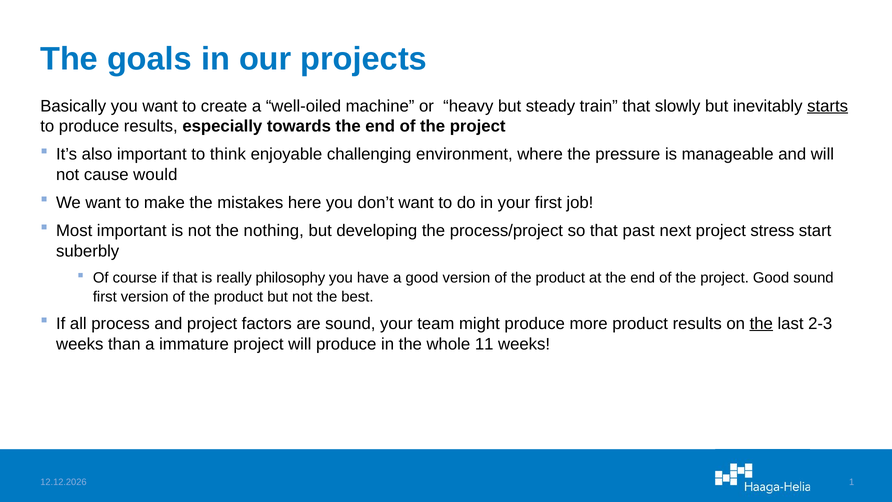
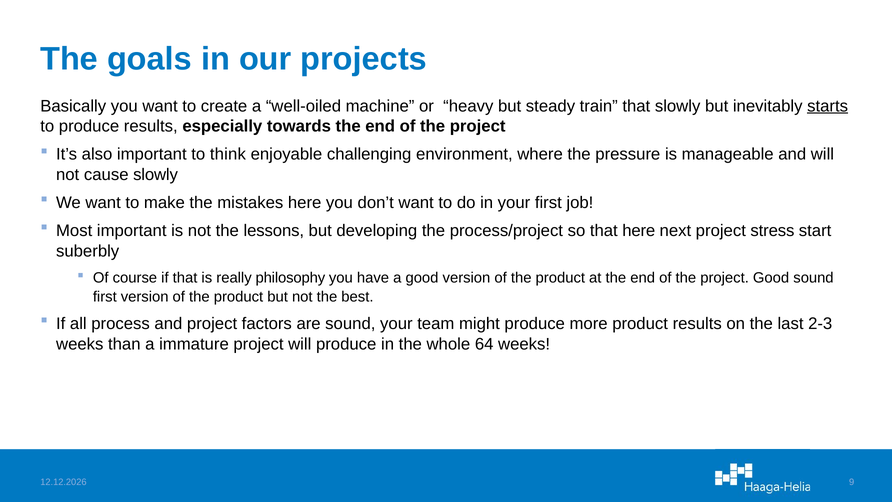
cause would: would -> slowly (156, 175)
nothing: nothing -> lessons (274, 230)
that past: past -> here (639, 230)
the underline: present -> none (761, 323)
11: 11 -> 64 (484, 344)
1: 1 -> 9 (852, 482)
